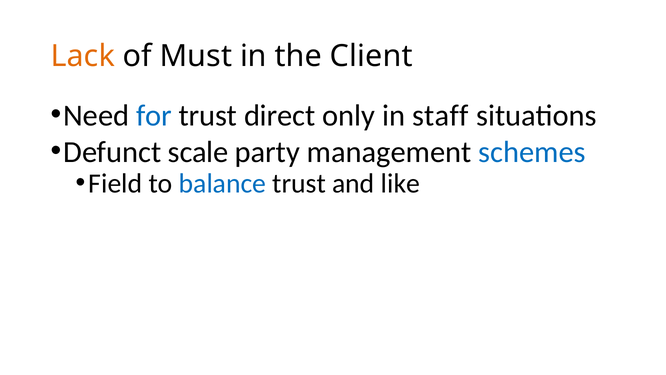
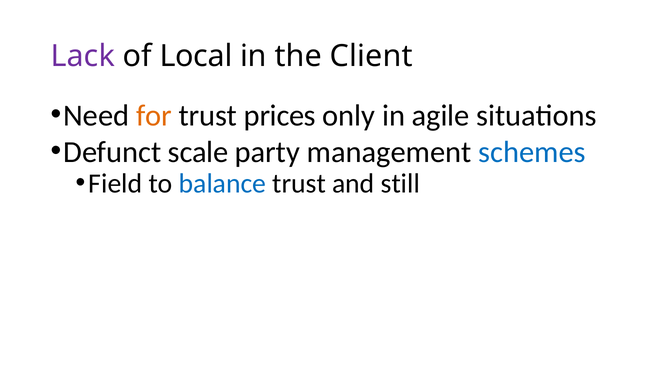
Lack colour: orange -> purple (83, 56)
Must: Must -> Local (196, 56)
for colour: blue -> orange (154, 116)
direct: direct -> prices (280, 116)
staff: staff -> agile (441, 116)
like: like -> still (400, 183)
